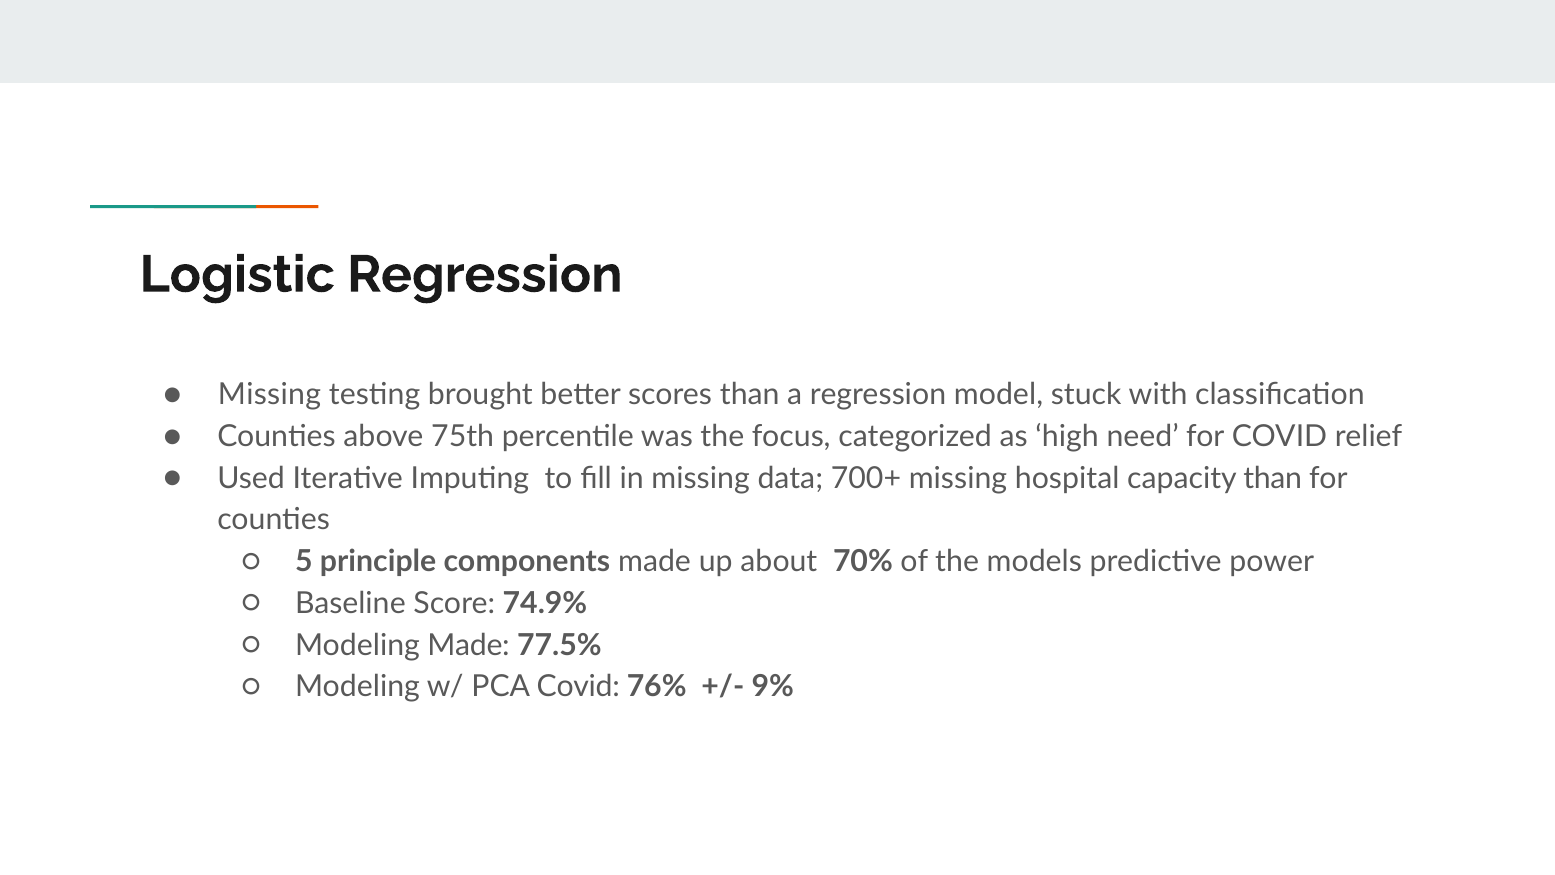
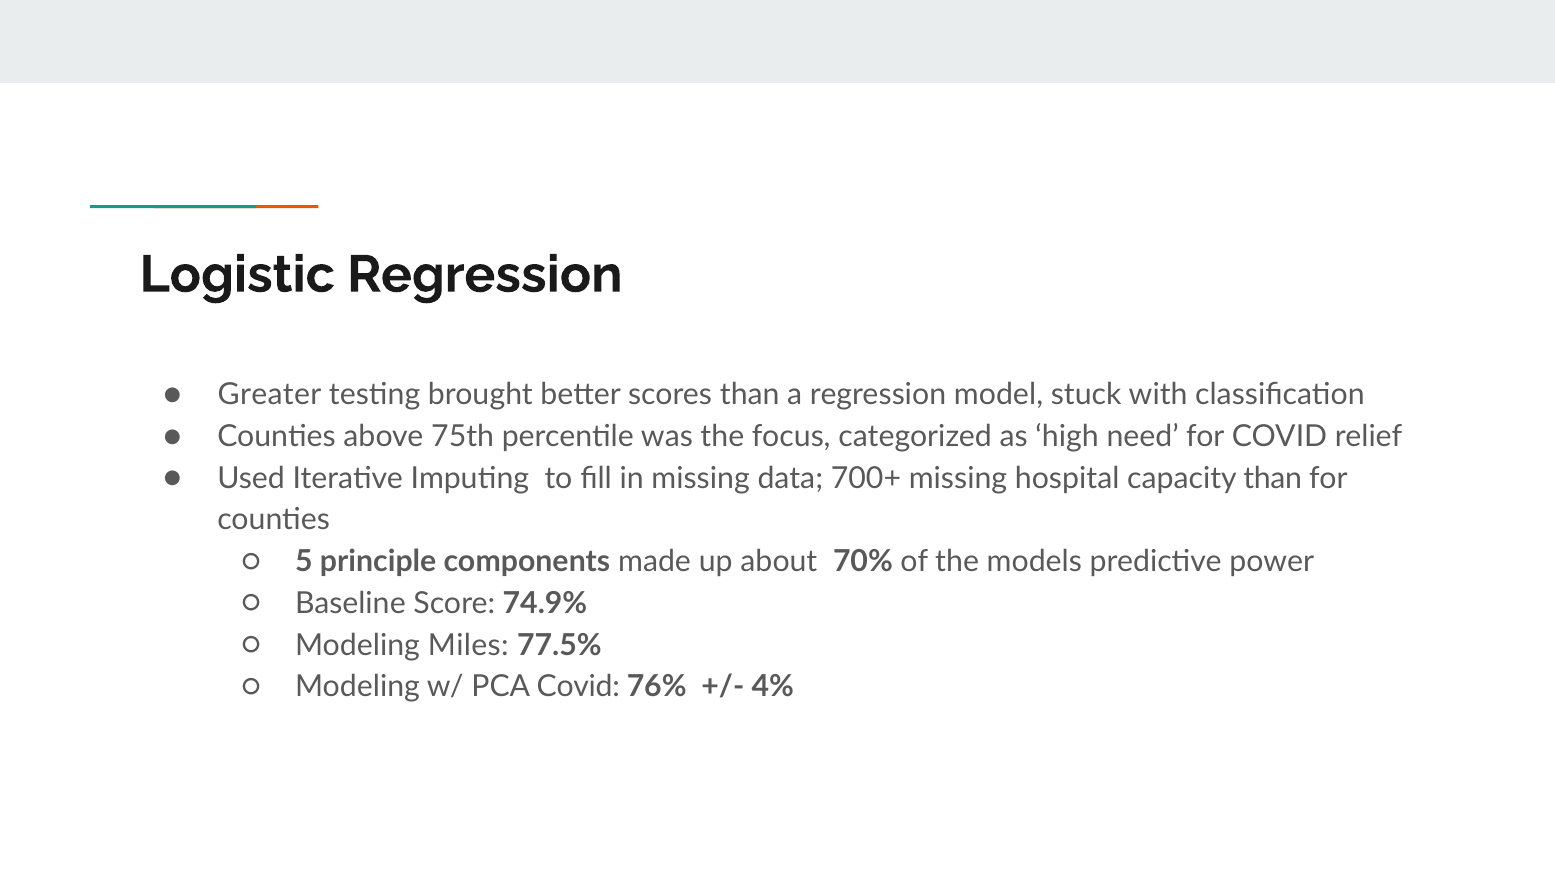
Missing: Missing -> Greater (270, 395)
Modeling Made: Made -> Miles (468, 645)
9%: 9% -> 4% (773, 687)
